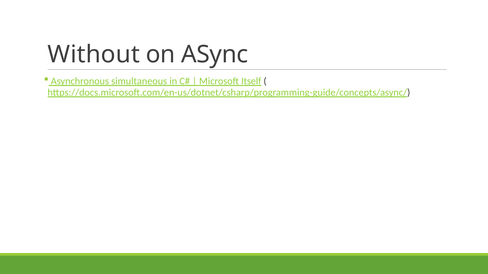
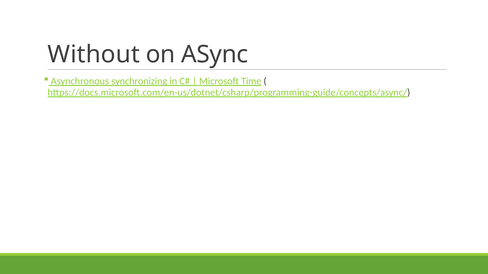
simultaneous: simultaneous -> synchronizing (139, 81)
Itself: Itself -> Time (251, 81)
